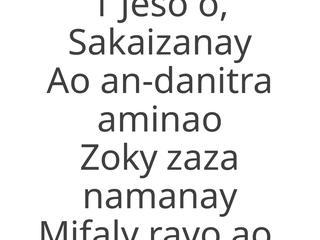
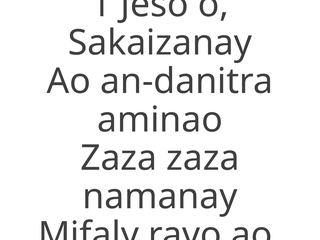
Zoky: Zoky -> Zaza (119, 158)
